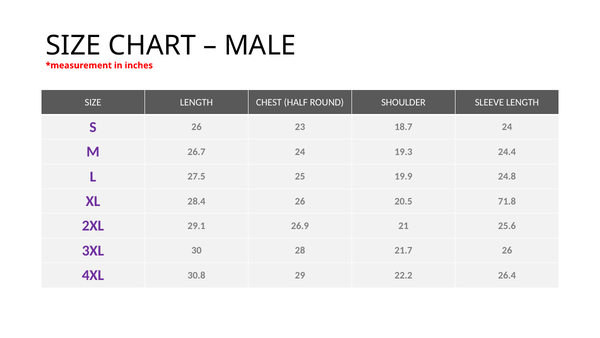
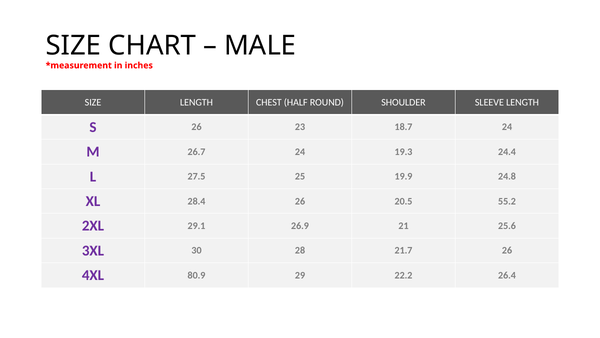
71.8: 71.8 -> 55.2 (507, 201)
30.8: 30.8 -> 80.9 (197, 275)
